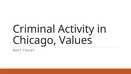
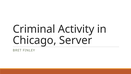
Values: Values -> Server (76, 40)
